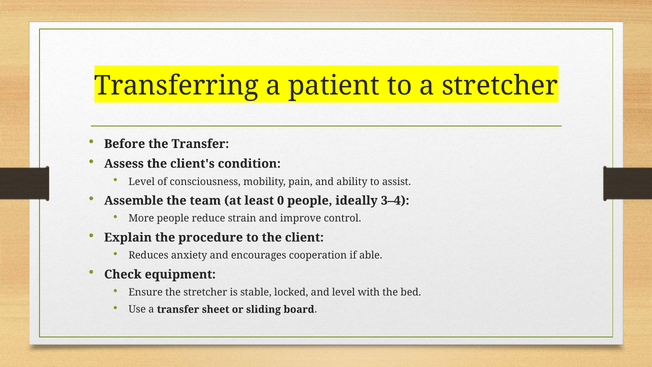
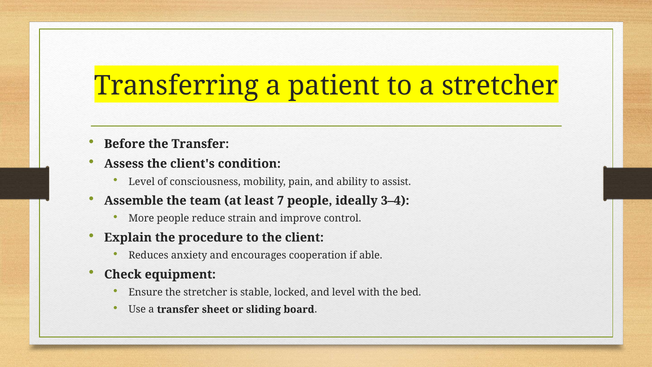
0: 0 -> 7 (281, 200)
